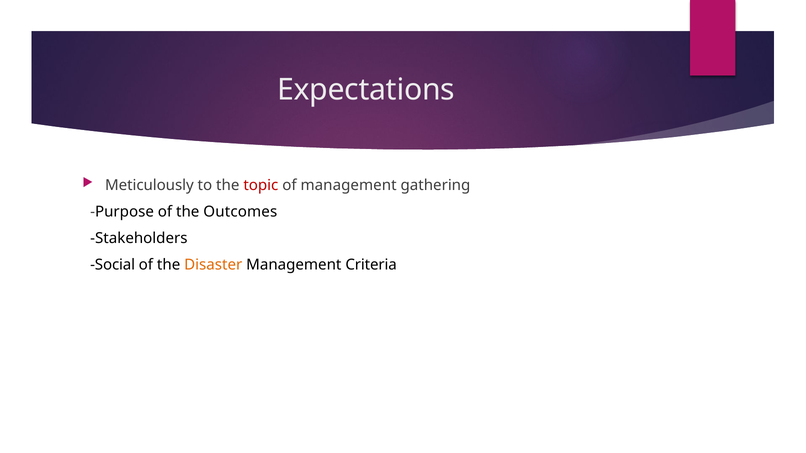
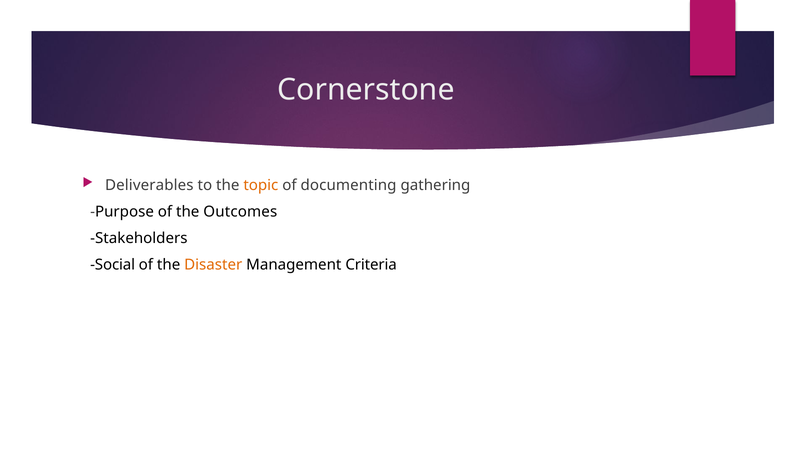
Expectations: Expectations -> Cornerstone (366, 90)
Meticulously: Meticulously -> Deliverables (149, 185)
topic colour: red -> orange (261, 185)
of management: management -> documenting (349, 185)
